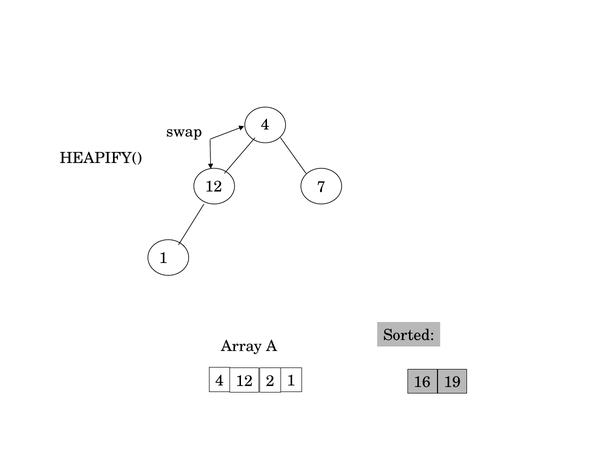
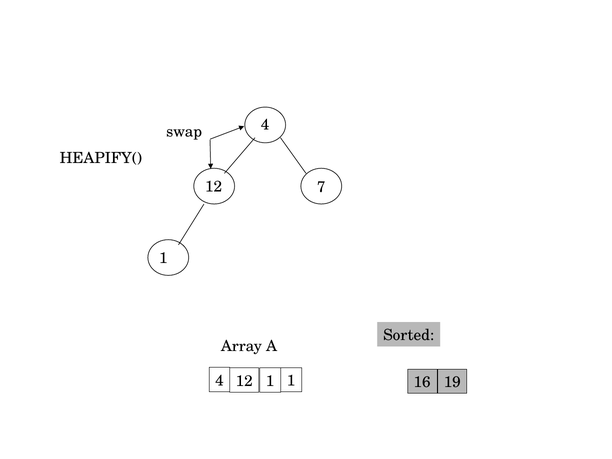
2: 2 -> 1 (270, 381)
